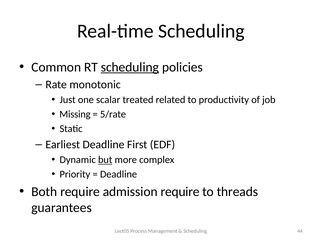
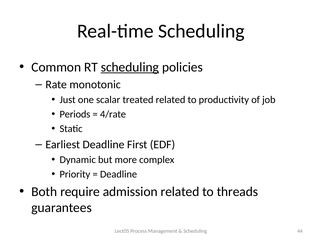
Missing: Missing -> Periods (75, 114)
5/rate: 5/rate -> 4/rate (113, 114)
but underline: present -> none (105, 159)
admission require: require -> related (180, 191)
